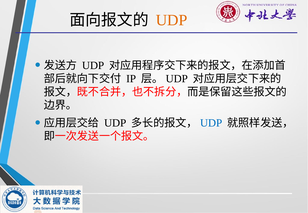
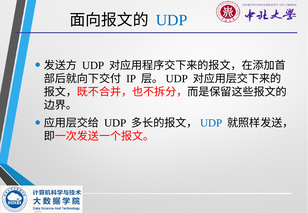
UDP colour: orange -> blue (172, 20)
